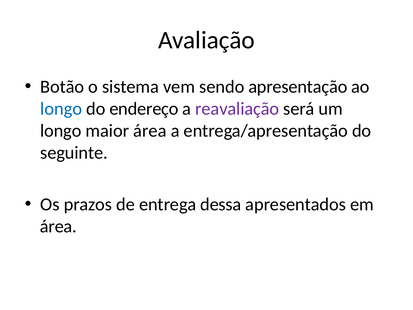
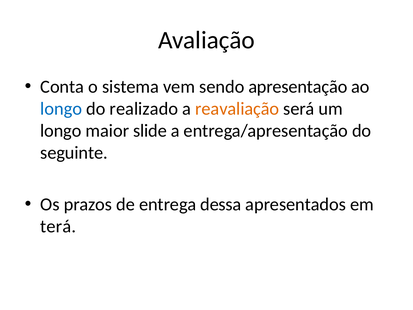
Botão: Botão -> Conta (62, 87)
endereço: endereço -> realizado (144, 109)
reavaliação colour: purple -> orange (237, 109)
maior área: área -> slide (150, 131)
área: área -> terá (58, 226)
